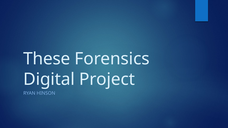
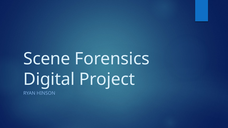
These: These -> Scene (47, 59)
